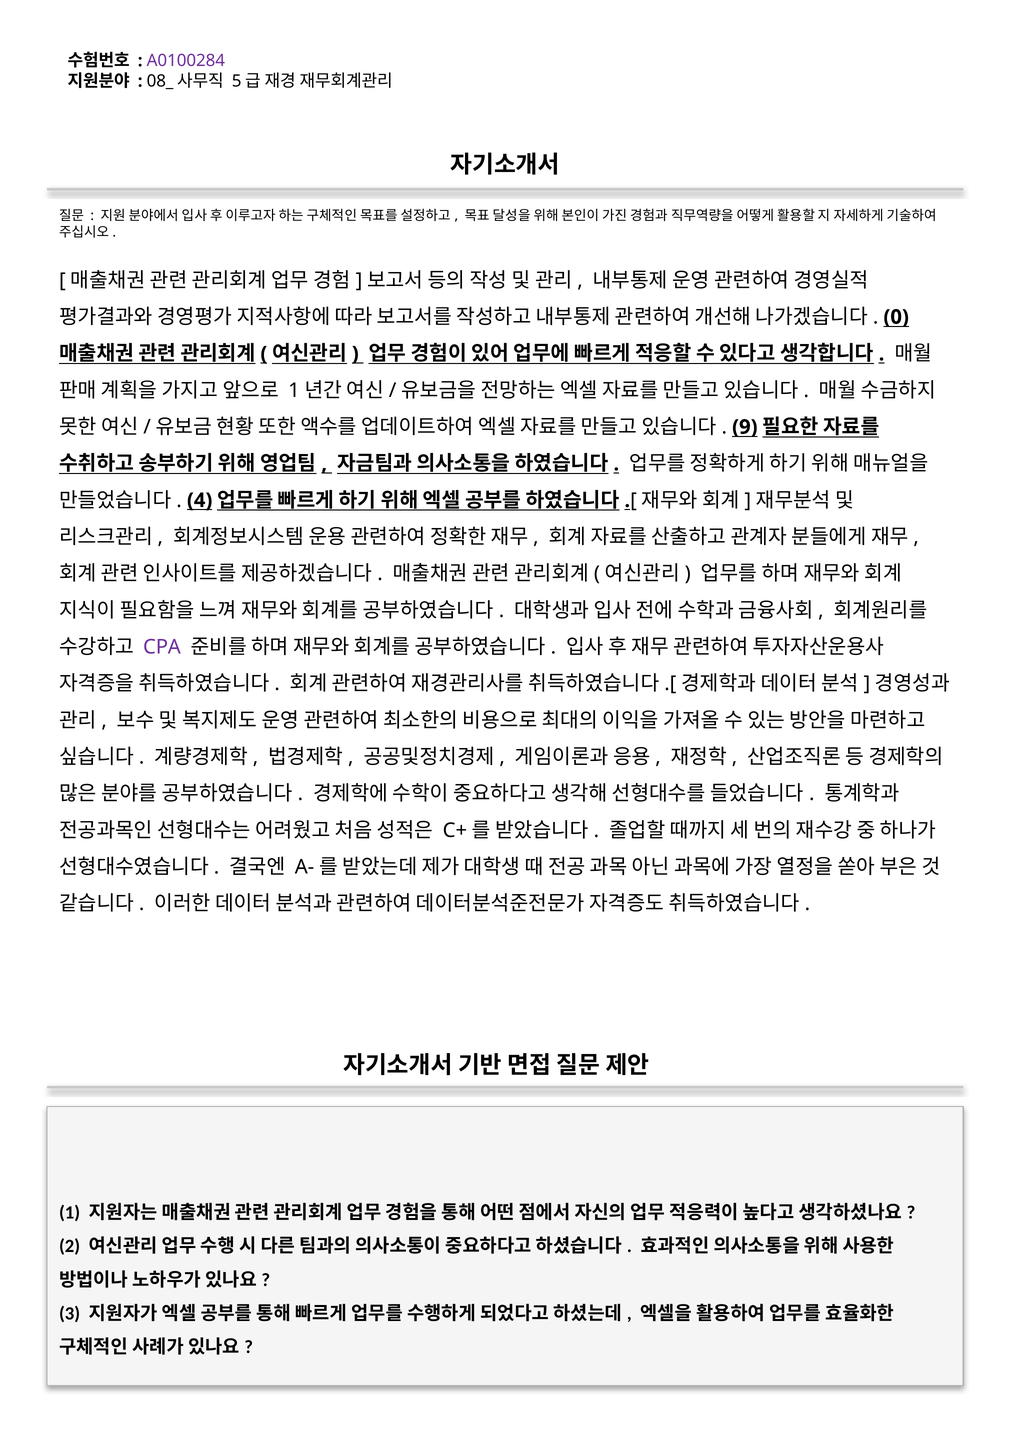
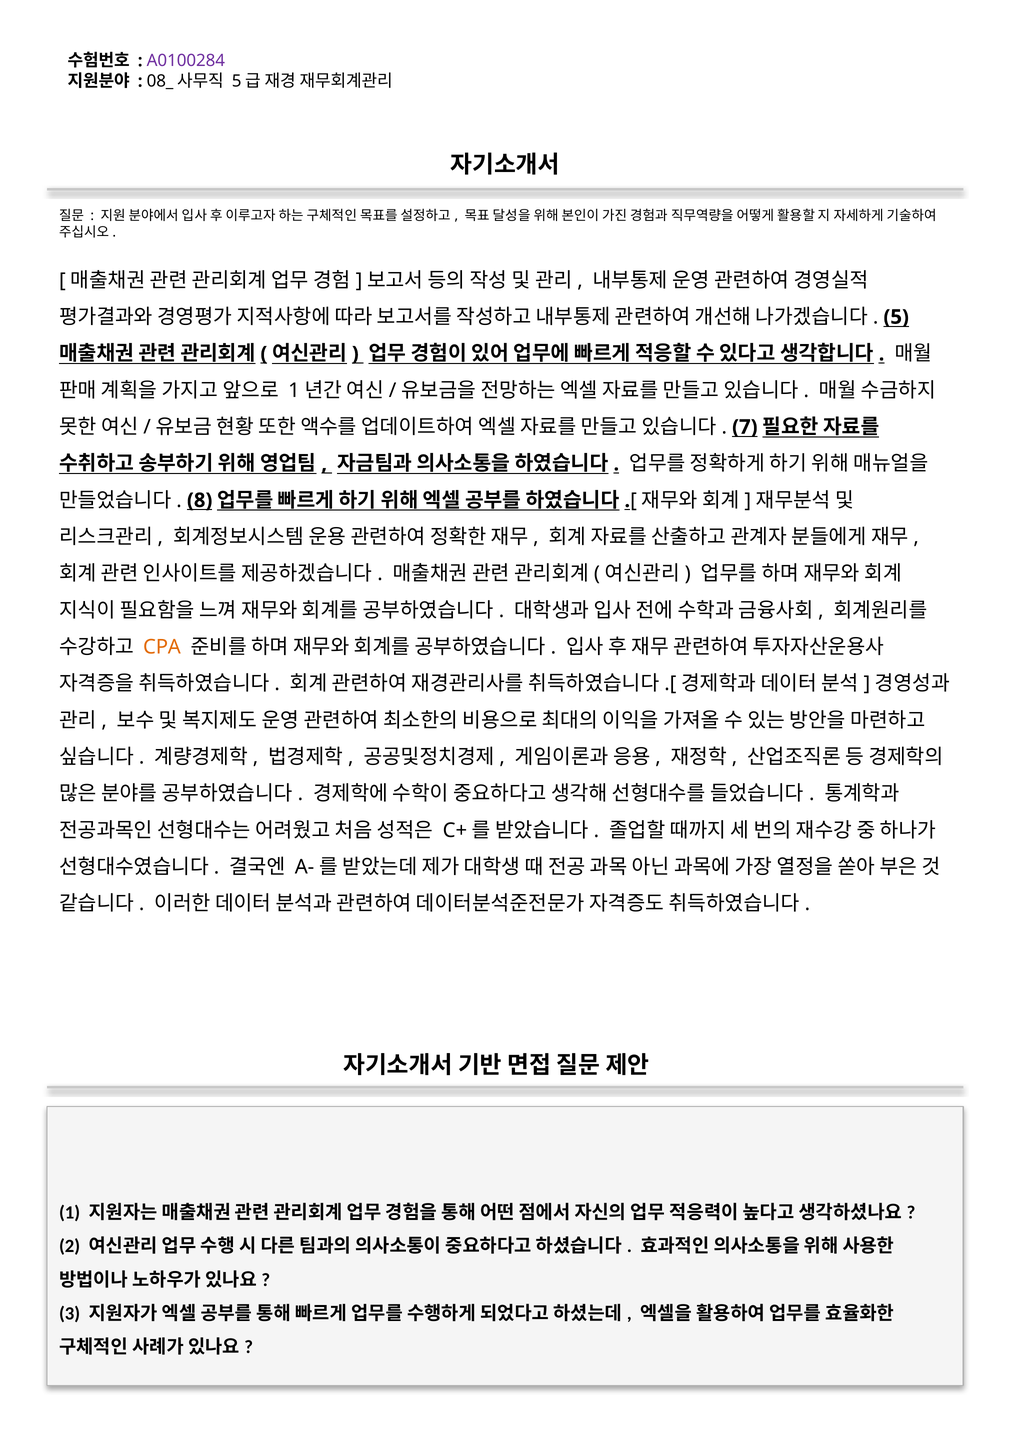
0: 0 -> 5 (896, 317)
9: 9 -> 7 (745, 427)
4: 4 -> 8 (200, 500)
CPA colour: purple -> orange (162, 647)
